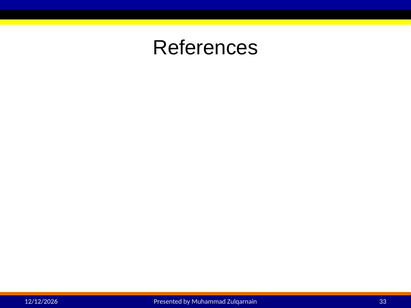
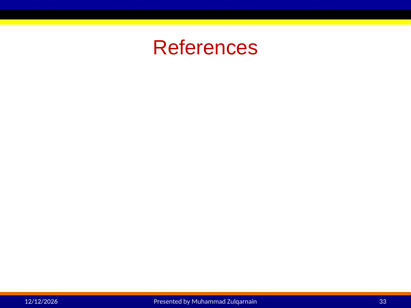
References colour: black -> red (205, 48)
